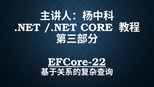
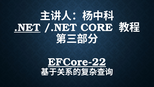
.NET underline: none -> present (27, 27)
